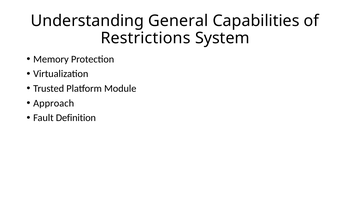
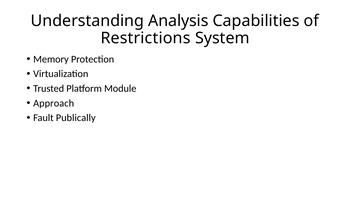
General: General -> Analysis (178, 21)
Definition: Definition -> Publically (76, 118)
